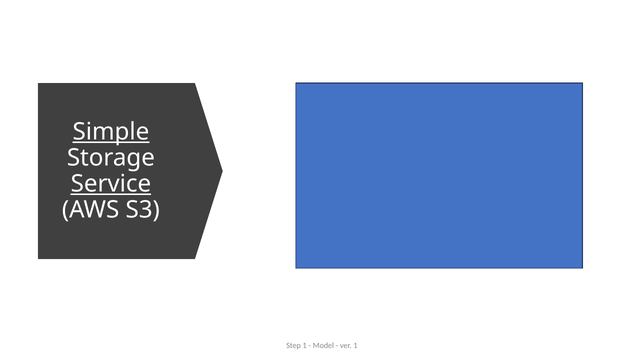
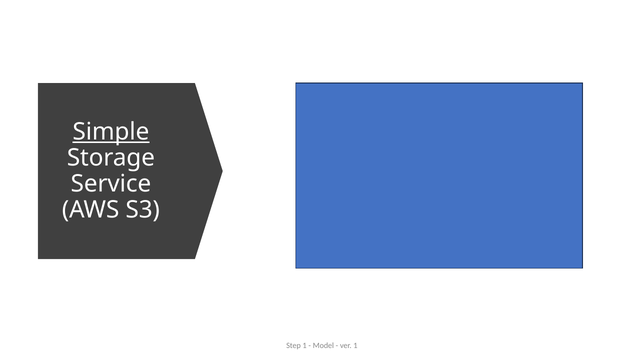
Service underline: present -> none (111, 184)
